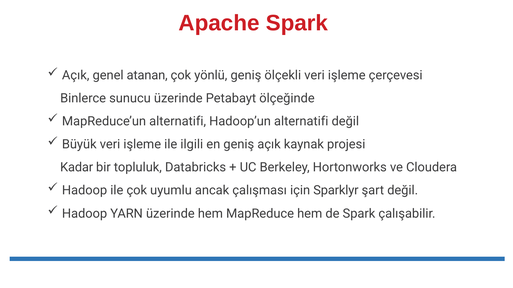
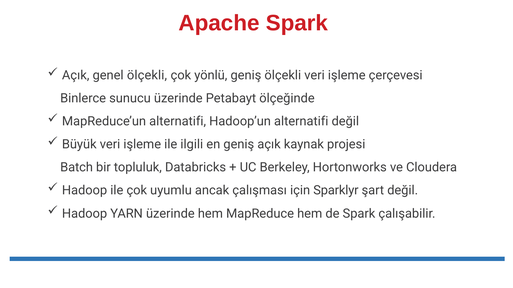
genel atanan: atanan -> ölçekli (147, 75)
Kadar: Kadar -> Batch (77, 168)
